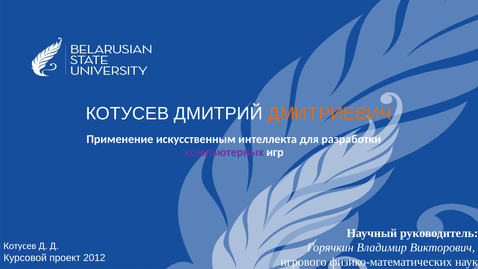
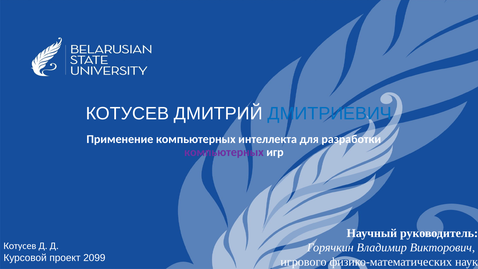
ДМИТРИЕВИЧ colour: orange -> blue (330, 114)
Применение искусственным: искусственным -> компьютерных (196, 139)
2012: 2012 -> 2099 (94, 258)
